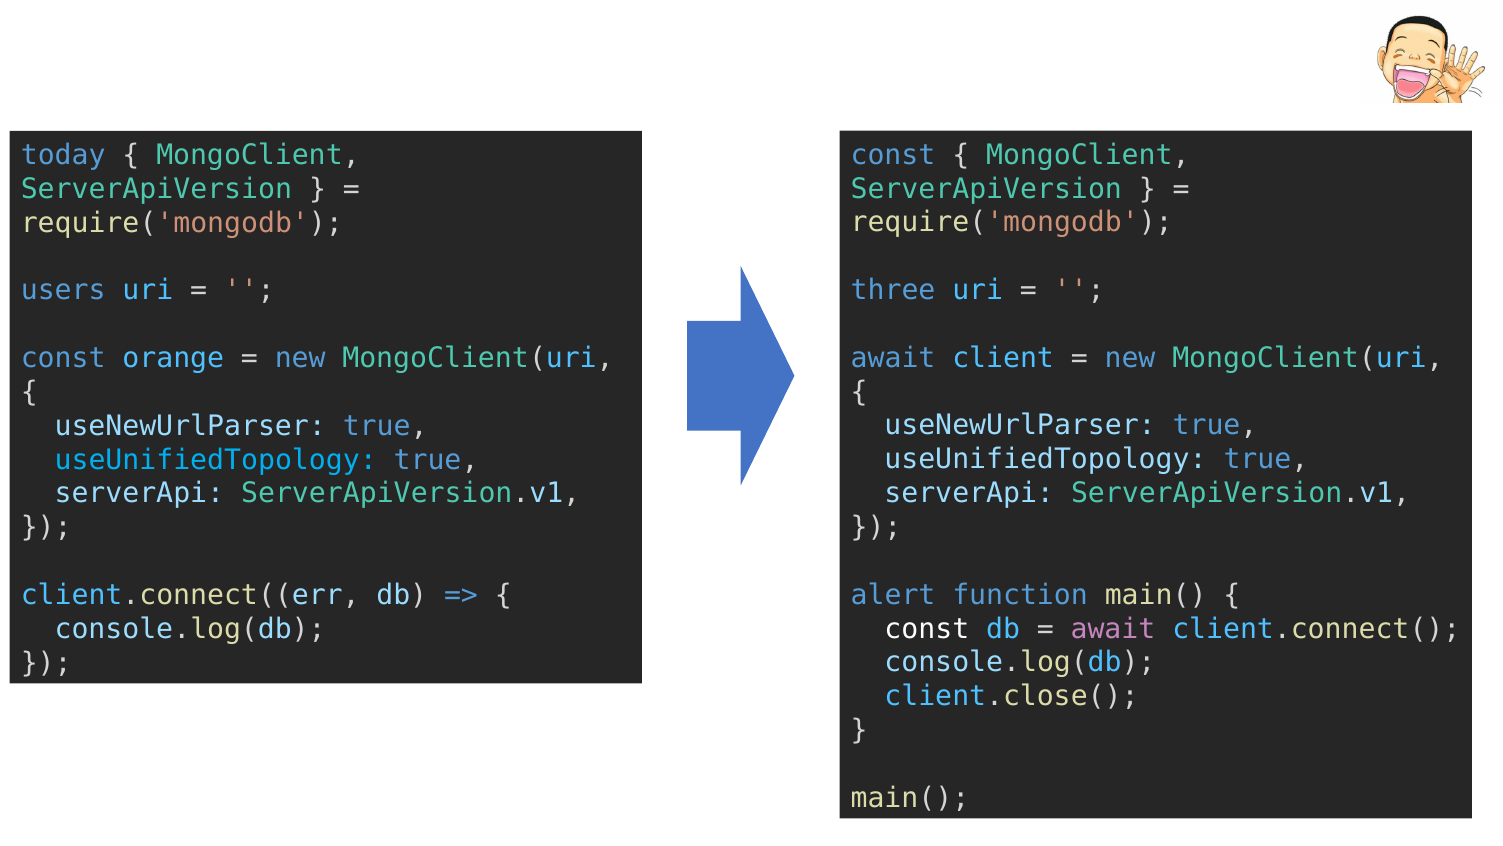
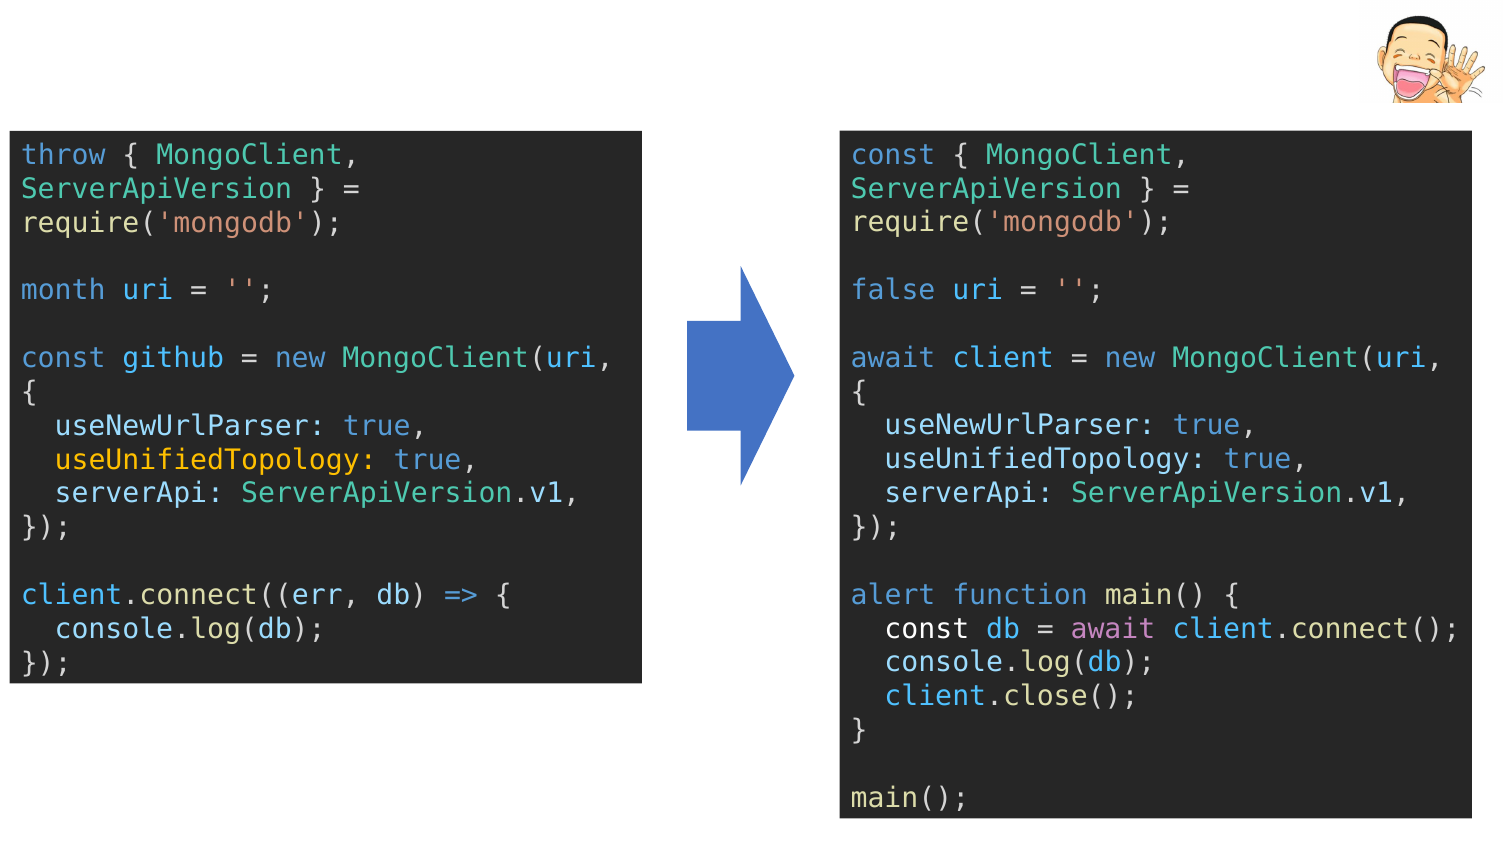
today: today -> throw (63, 155)
three: three -> false (893, 290)
users: users -> month (63, 290)
orange: orange -> github (173, 358)
useUnifiedTopology colour: light blue -> yellow (216, 459)
